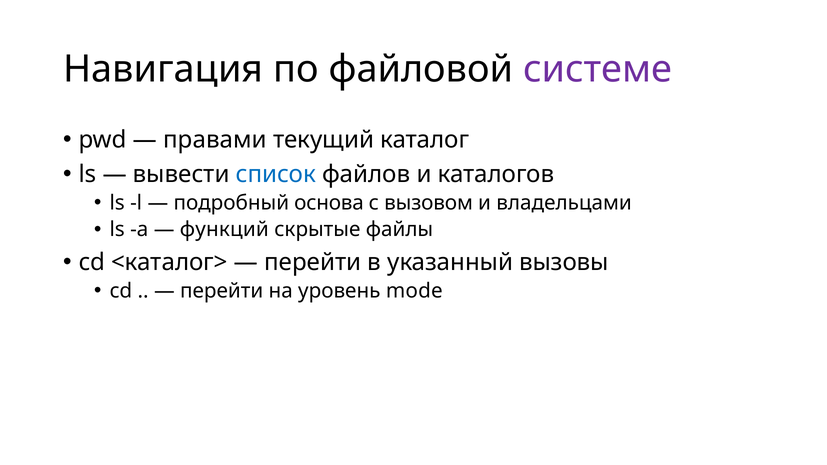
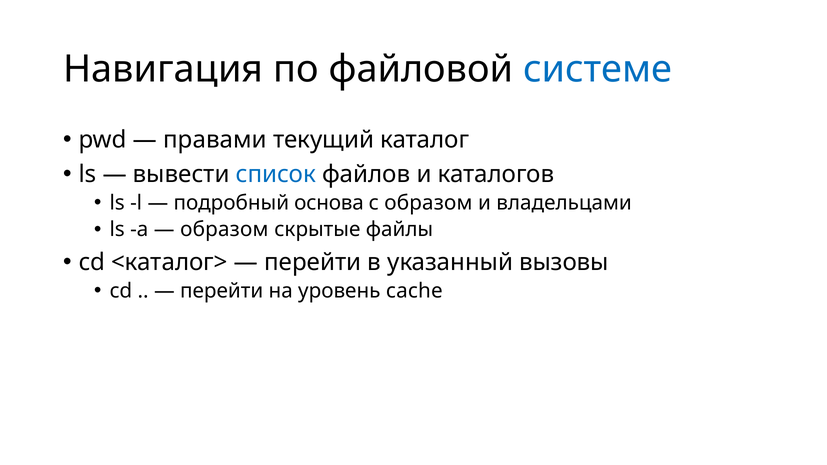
системе colour: purple -> blue (598, 69)
с вызовом: вызовом -> образом (428, 203)
функций: функций -> образом (224, 230)
mode: mode -> cache (414, 291)
